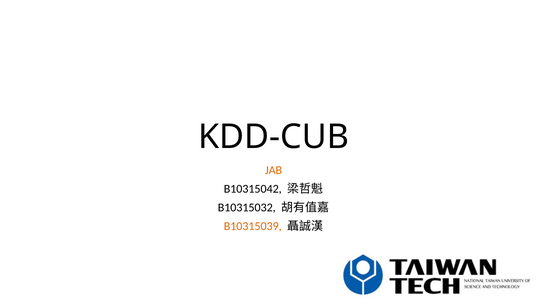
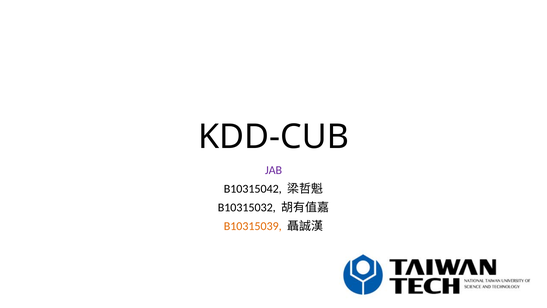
JAB colour: orange -> purple (274, 170)
